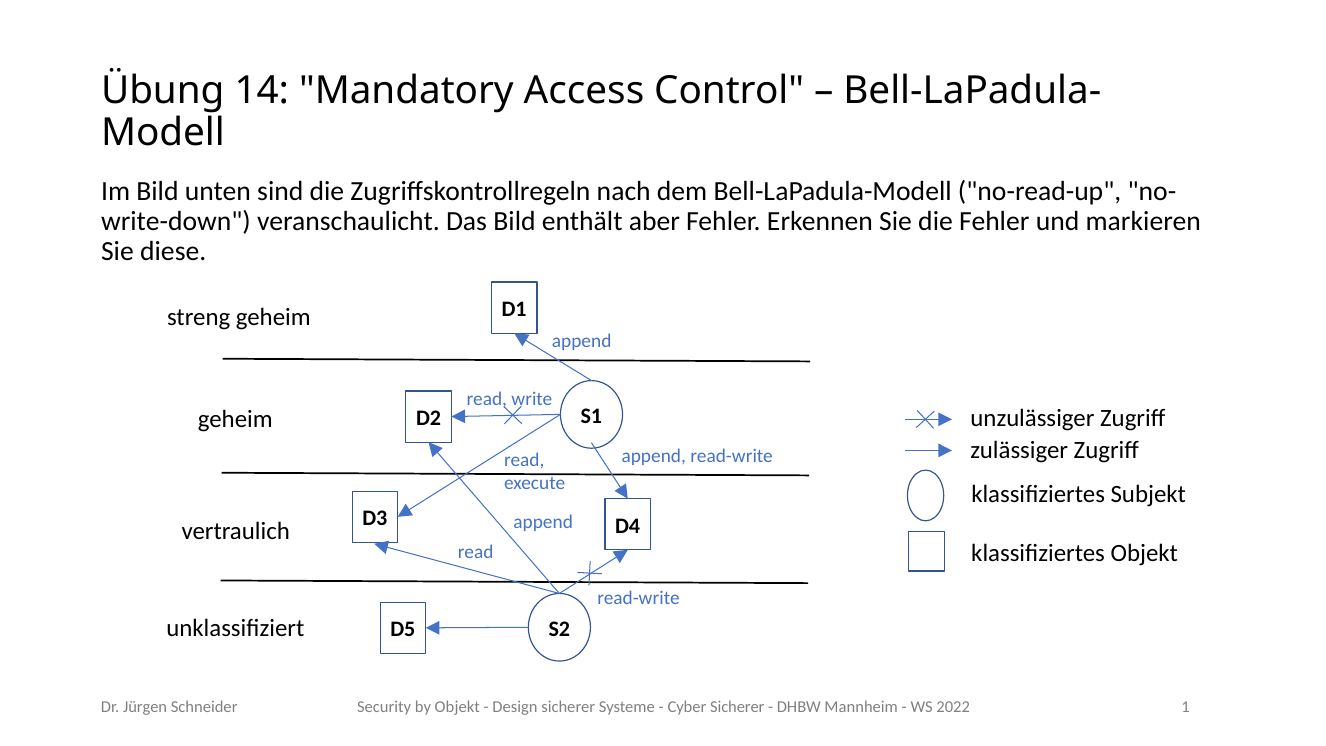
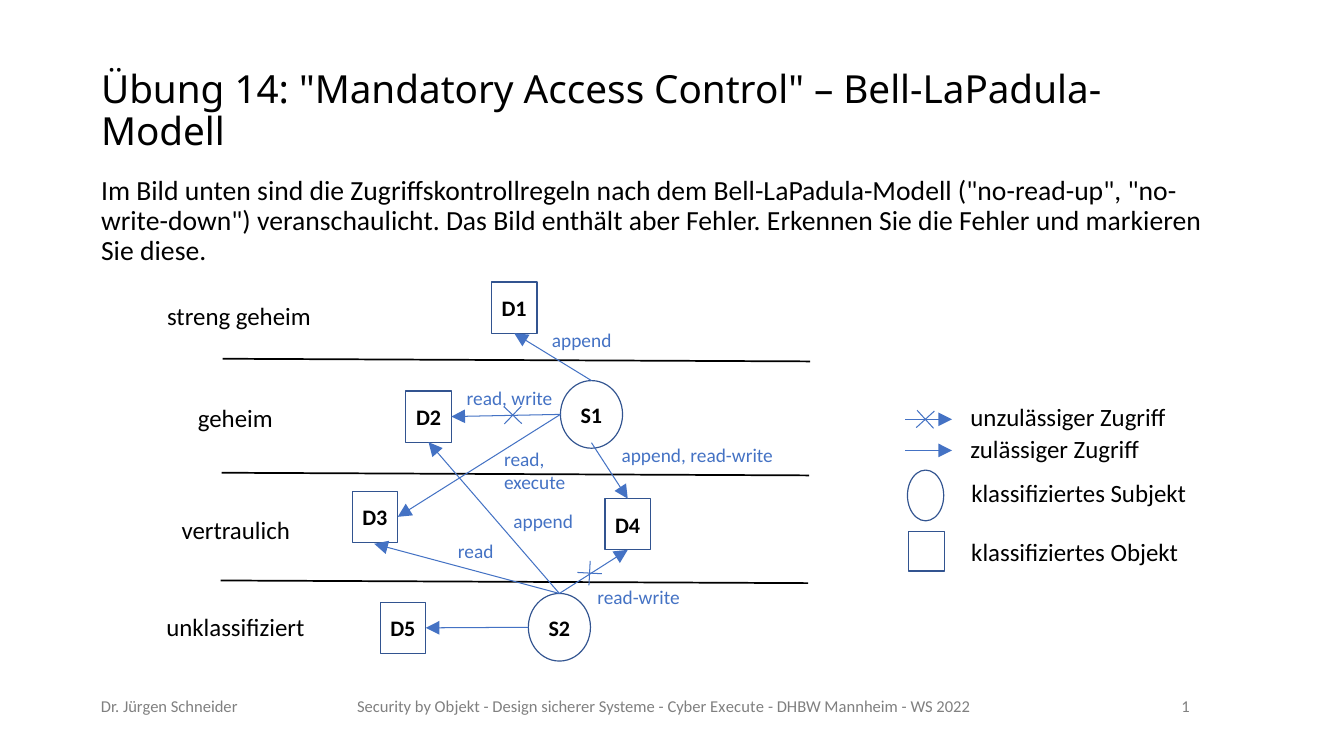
Cyber Sicherer: Sicherer -> Execute (737, 707)
